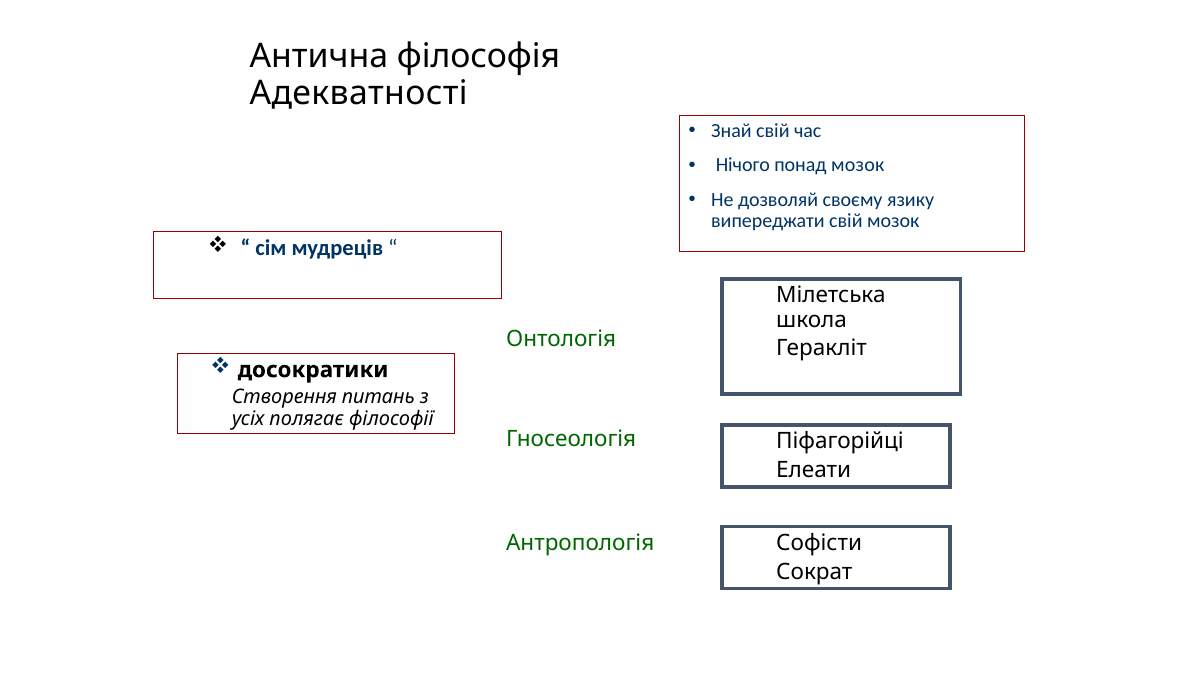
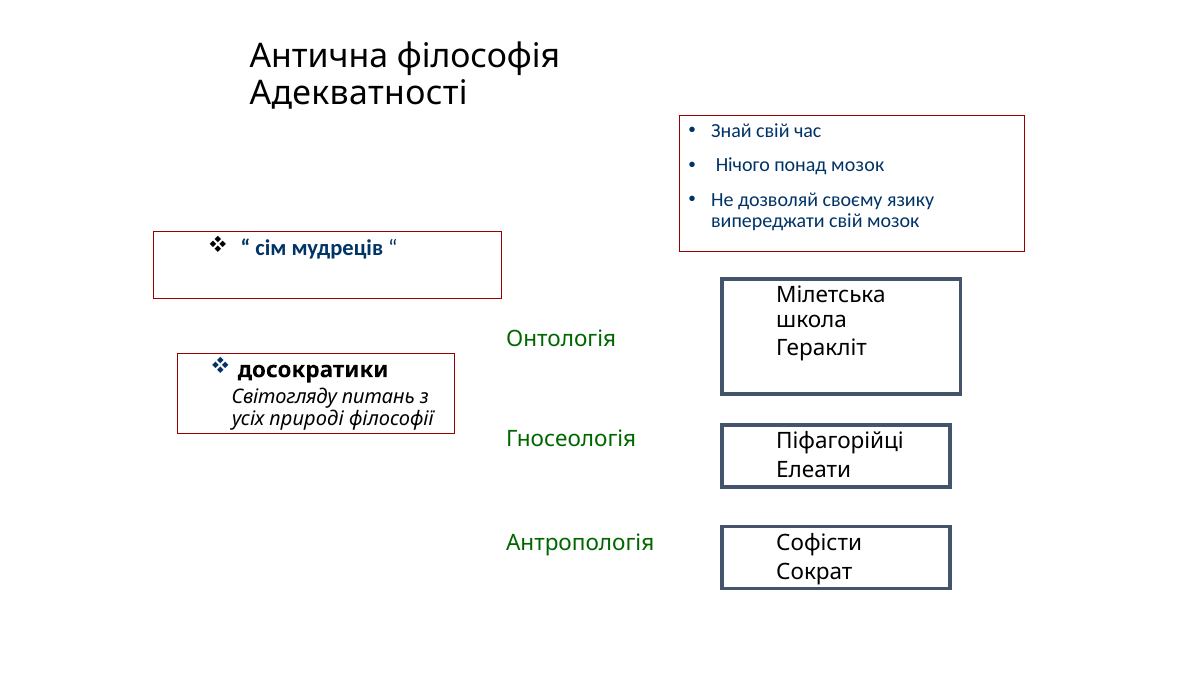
Створення: Створення -> Світогляду (284, 397)
полягає: полягає -> природі (307, 419)
